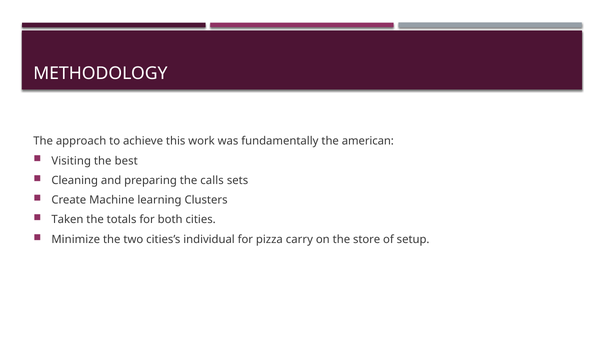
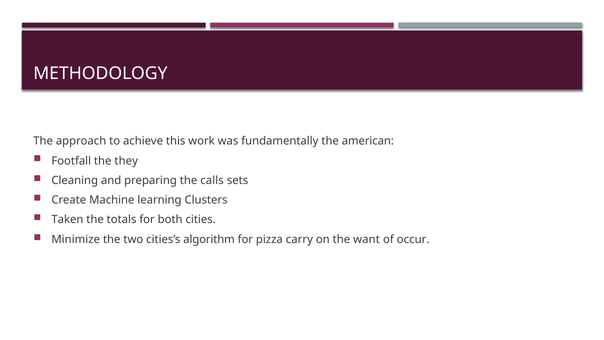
Visiting: Visiting -> Footfall (71, 161)
best: best -> they (126, 161)
individual: individual -> algorithm (209, 239)
store: store -> want (367, 239)
setup: setup -> occur (413, 239)
